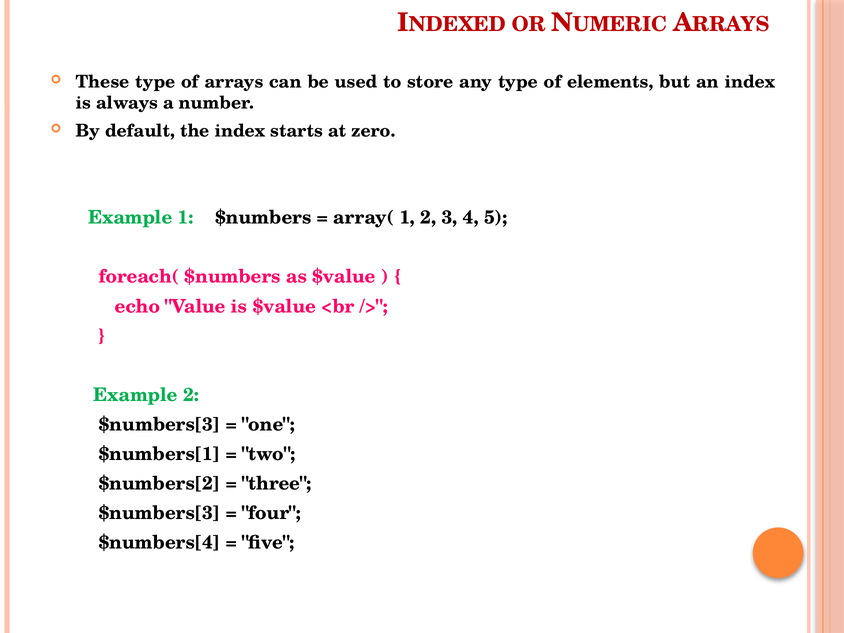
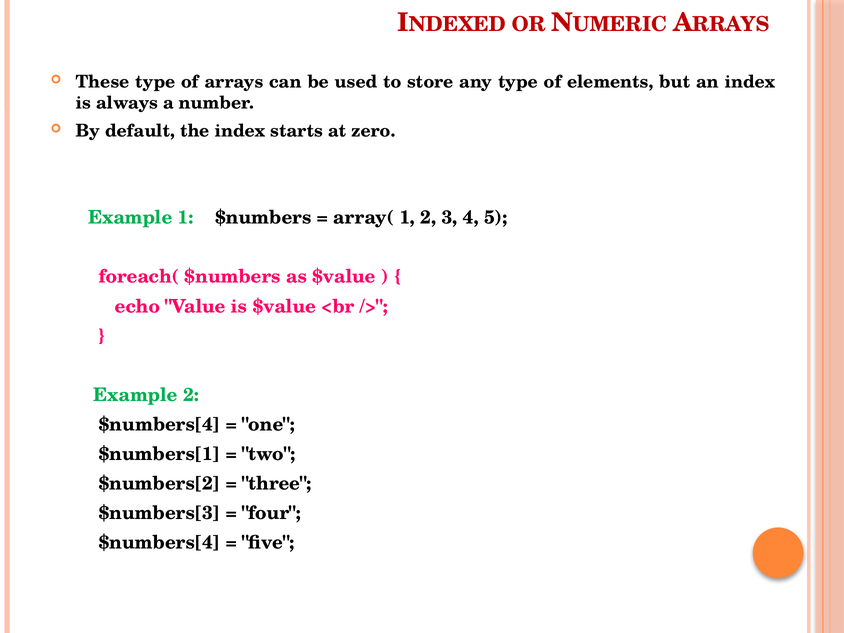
$numbers[3: $numbers[3 -> $numbers[4 (160, 424)
